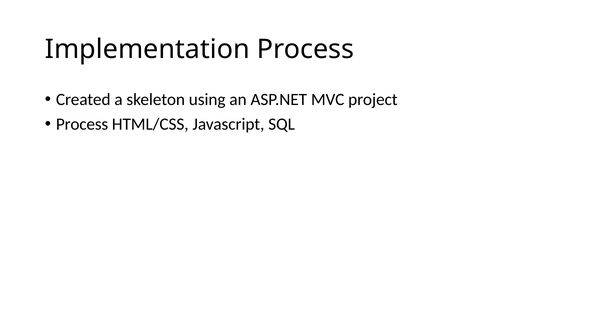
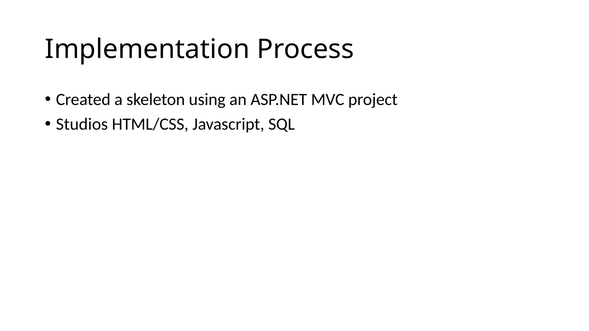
Process: Process -> Studios (82, 124)
